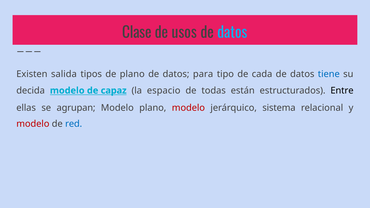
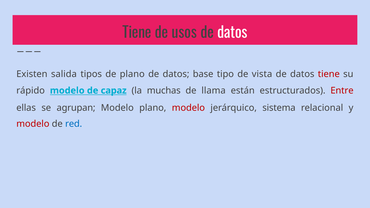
Clase: Clase -> Tiene (137, 33)
datos colour: light blue -> white (232, 33)
para: para -> base (203, 74)
cada: cada -> vista (262, 74)
tiene colour: blue -> red (329, 74)
decida: decida -> rápido (31, 91)
espacio: espacio -> muchas (164, 91)
todas: todas -> llama (214, 91)
Entre colour: black -> red (342, 91)
